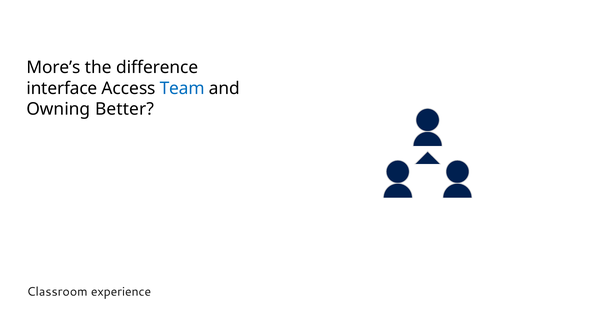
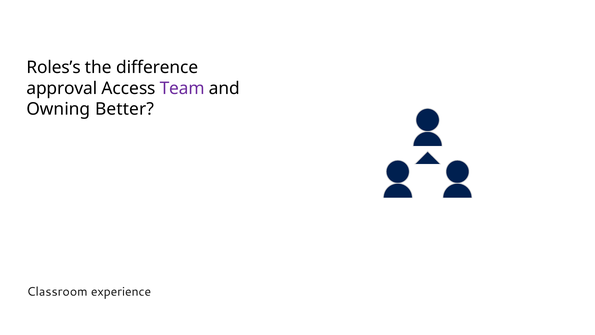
More’s: More’s -> Roles’s (54, 67)
interface: interface -> approval (62, 88)
Team colour: blue -> purple (182, 88)
